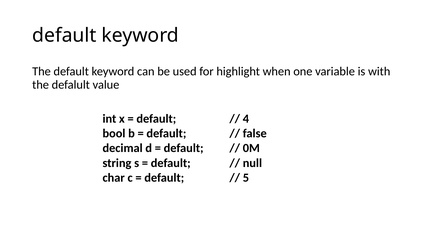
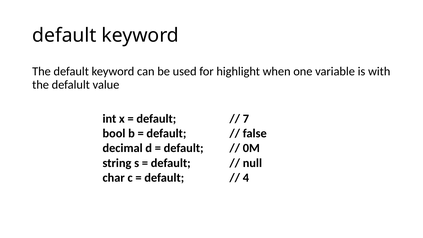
4: 4 -> 7 (246, 119)
5: 5 -> 4 (246, 178)
